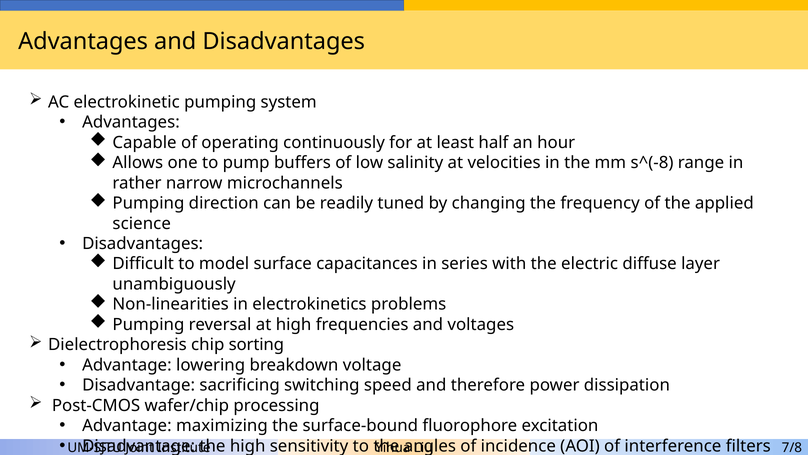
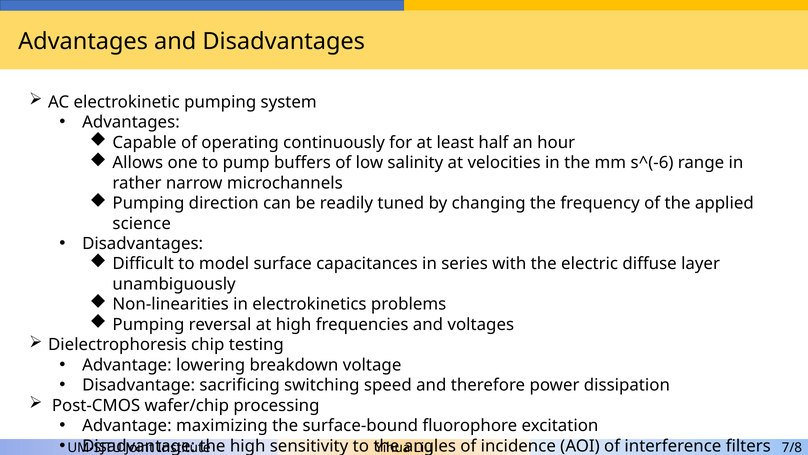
s^(-8: s^(-8 -> s^(-6 (652, 163)
sorting: sorting -> testing (256, 344)
